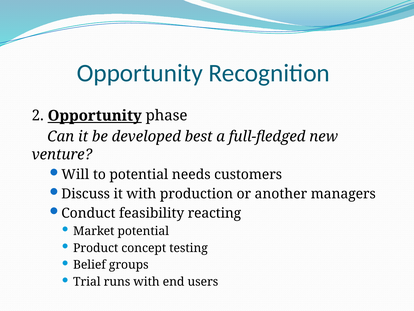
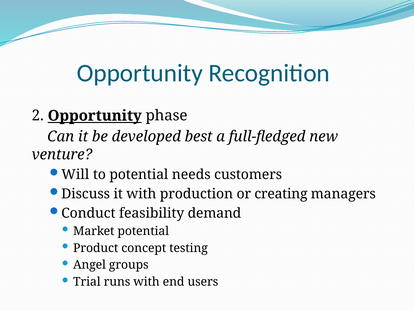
another: another -> creating (281, 194)
reacting: reacting -> demand (214, 213)
Belief: Belief -> Angel (89, 265)
